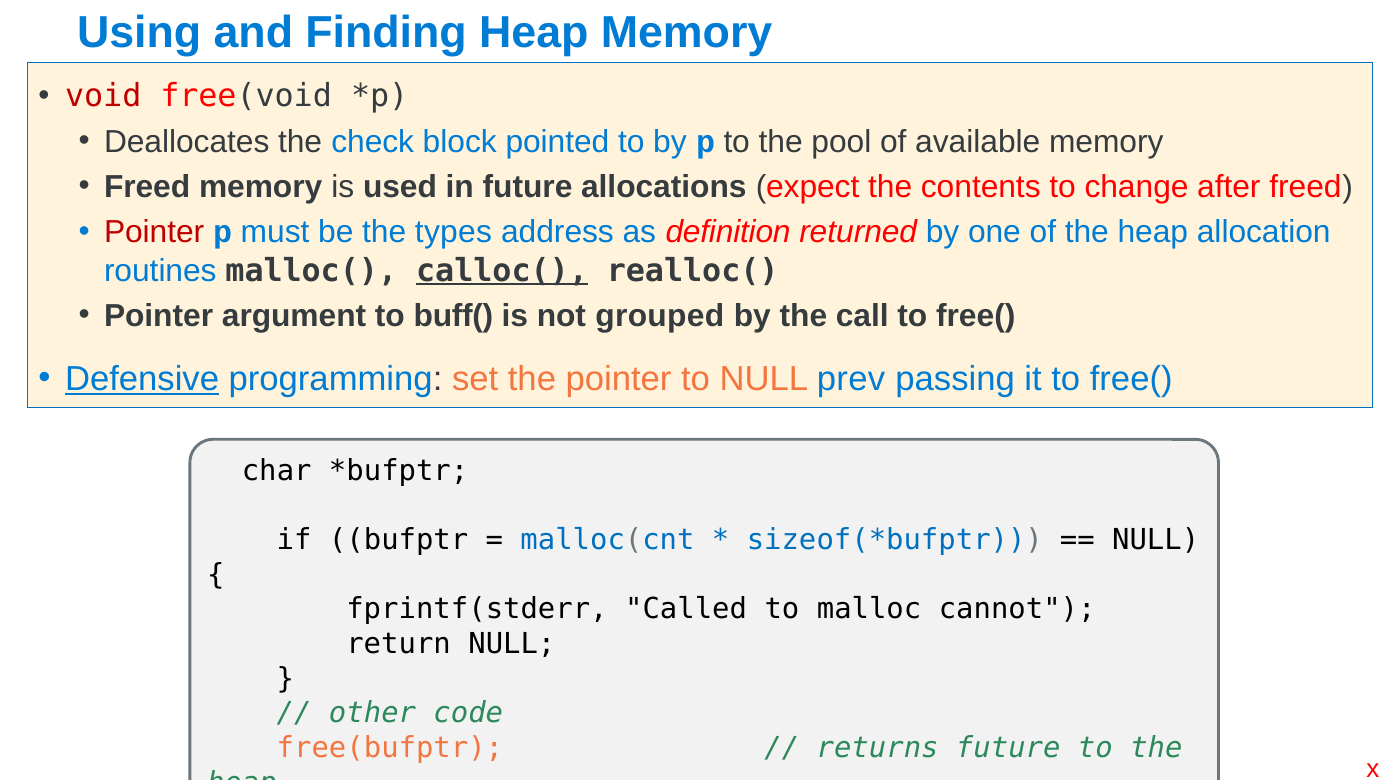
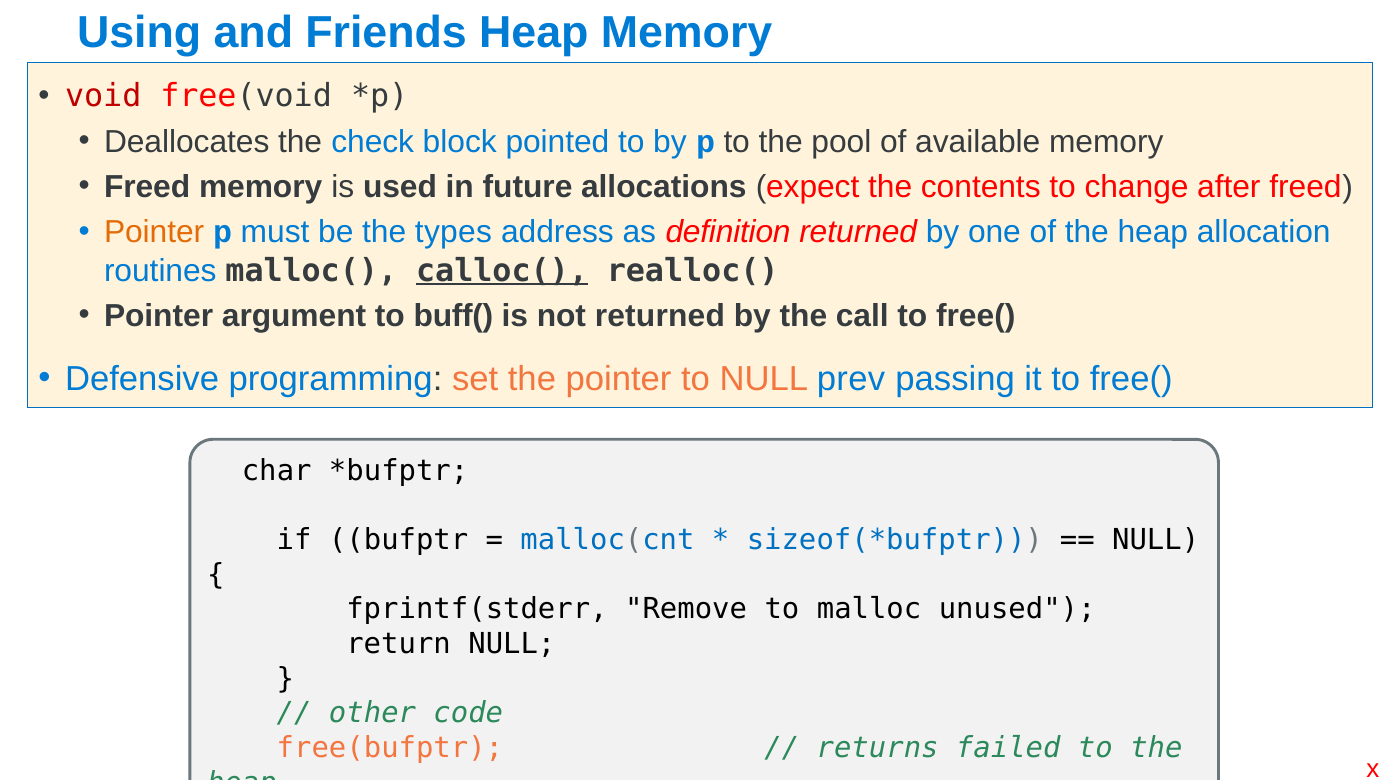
Finding: Finding -> Friends (386, 33)
Pointer colour: red -> orange (154, 232)
not grouped: grouped -> returned (660, 316)
Defensive underline: present -> none (142, 379)
Called: Called -> Remove (686, 609)
cannot: cannot -> unused (1017, 609)
returns future: future -> failed (1008, 748)
